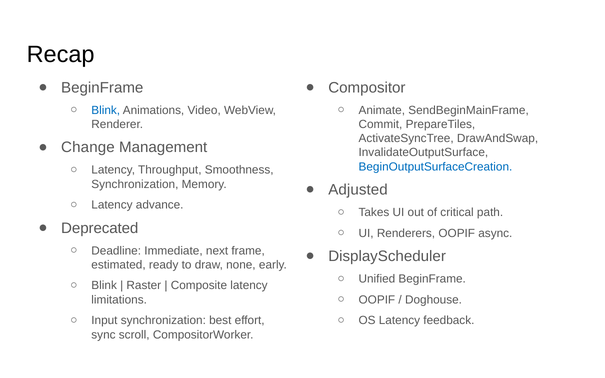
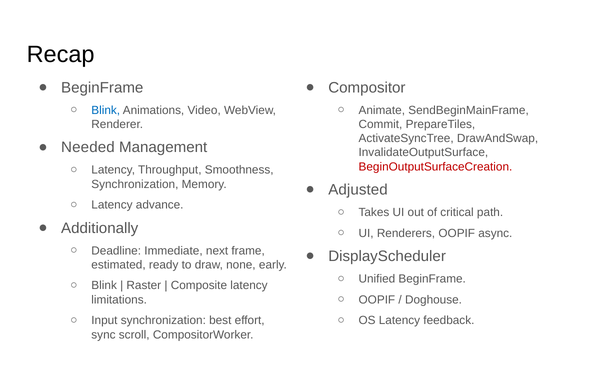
Change: Change -> Needed (88, 147)
BeginOutputSurfaceCreation colour: blue -> red (435, 167)
Deprecated: Deprecated -> Additionally (100, 228)
